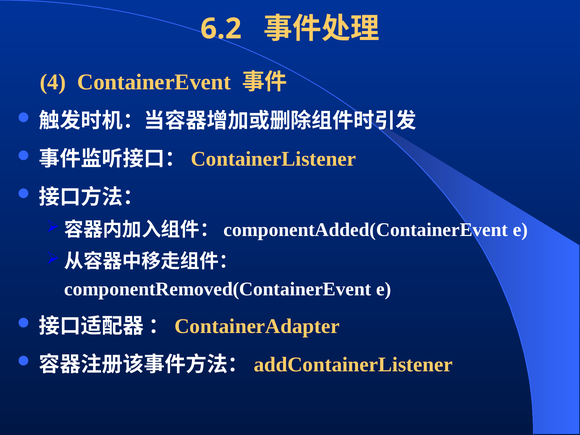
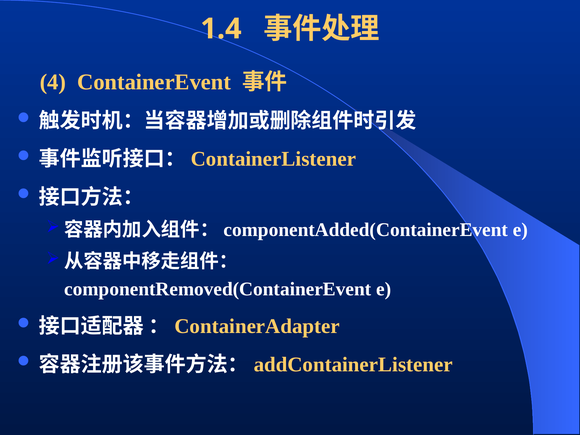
6.2: 6.2 -> 1.4 (221, 29)
